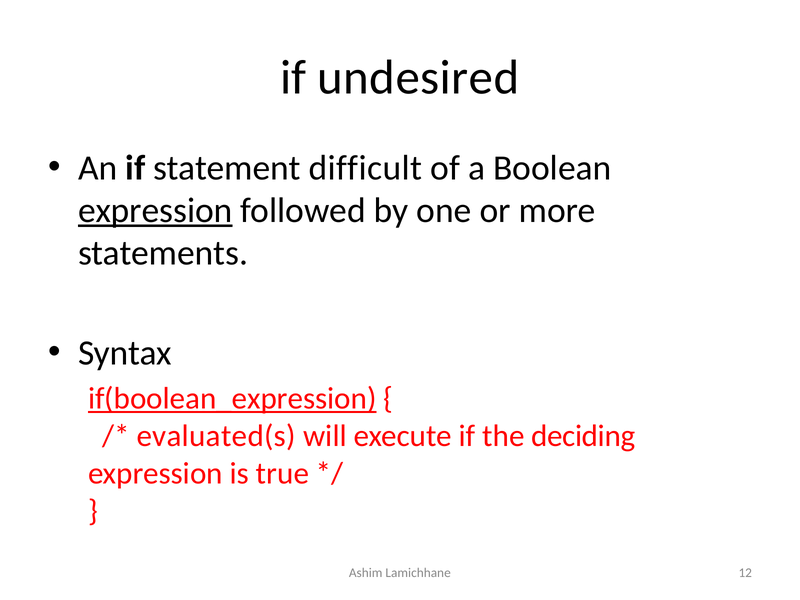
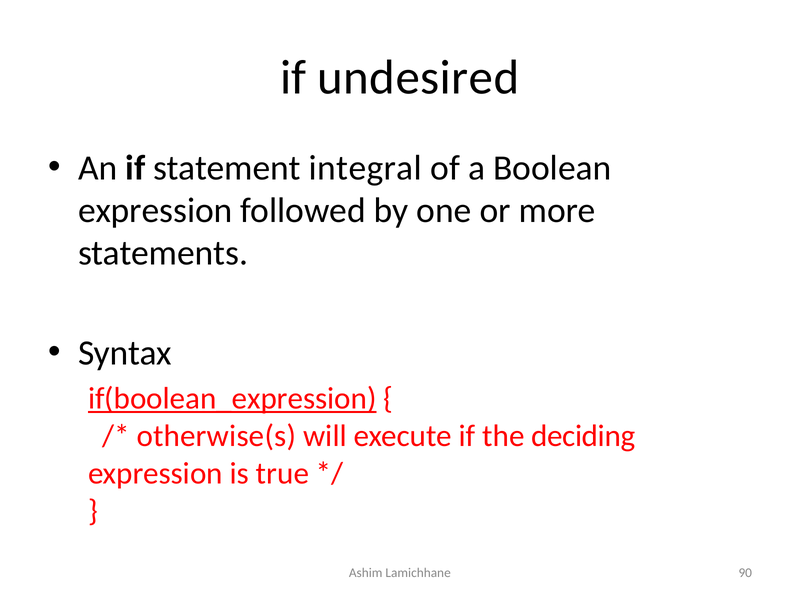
difficult: difficult -> integral (365, 168)
expression underline: present -> none (155, 211)
evaluated(s: evaluated(s -> otherwise(s (216, 436)
12: 12 -> 90 (745, 573)
